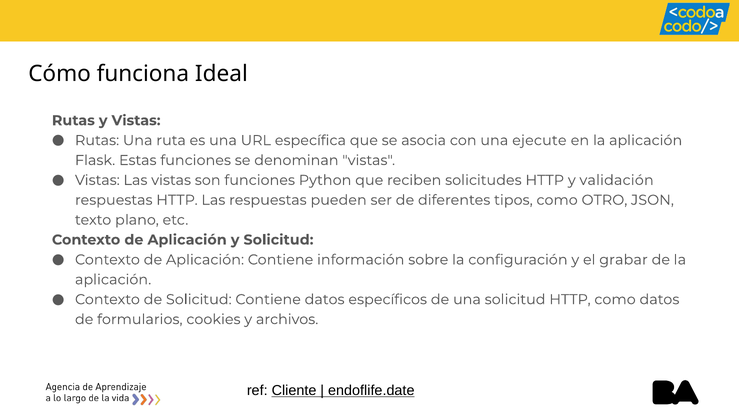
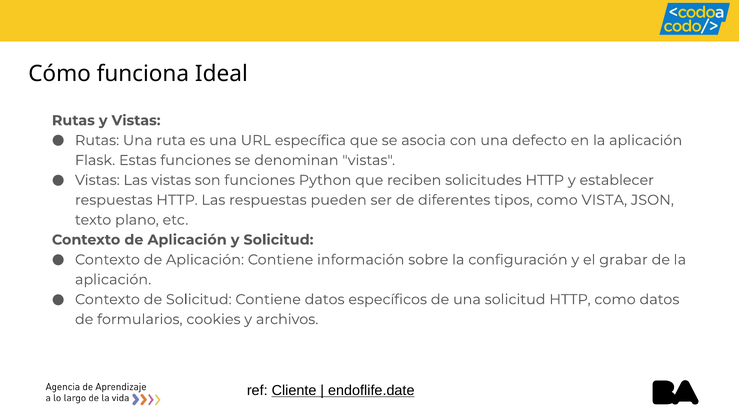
ejecute: ejecute -> defecto (539, 140)
validación: validación -> establecer (617, 180)
OTRO: OTRO -> VISTA (604, 200)
